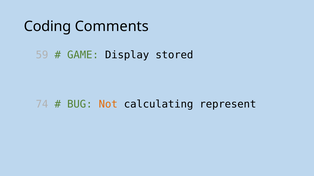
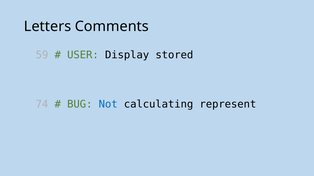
Coding: Coding -> Letters (48, 26)
GAME: GAME -> USER (83, 55)
Not colour: orange -> blue (108, 105)
